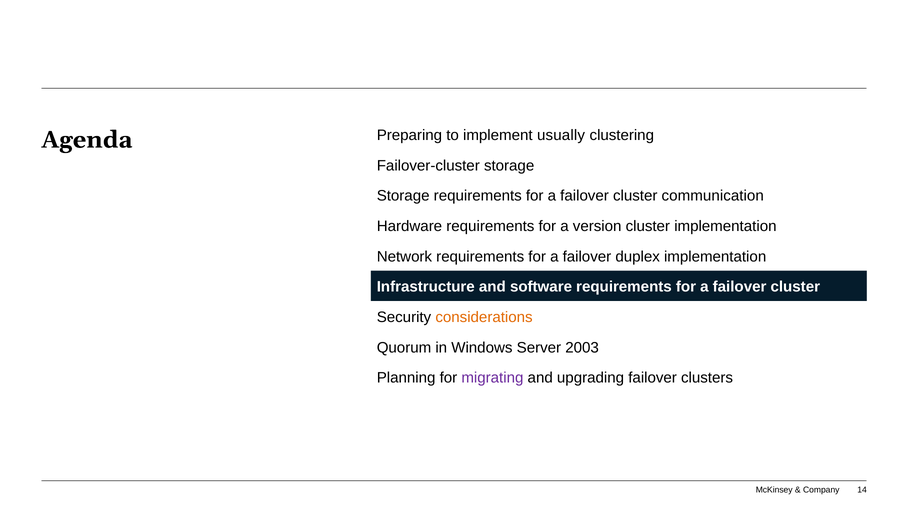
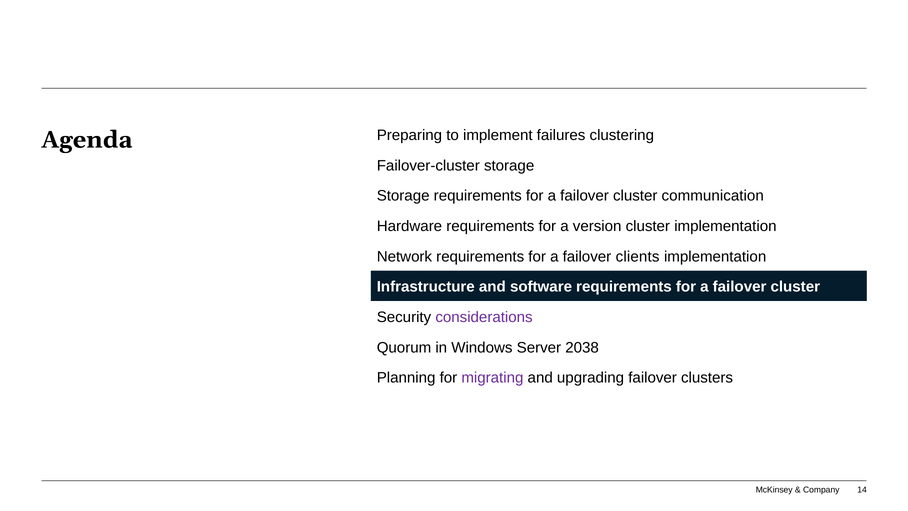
usually: usually -> failures (561, 135)
duplex: duplex -> clients (638, 256)
considerations colour: orange -> purple (484, 317)
2003: 2003 -> 2038 (582, 347)
